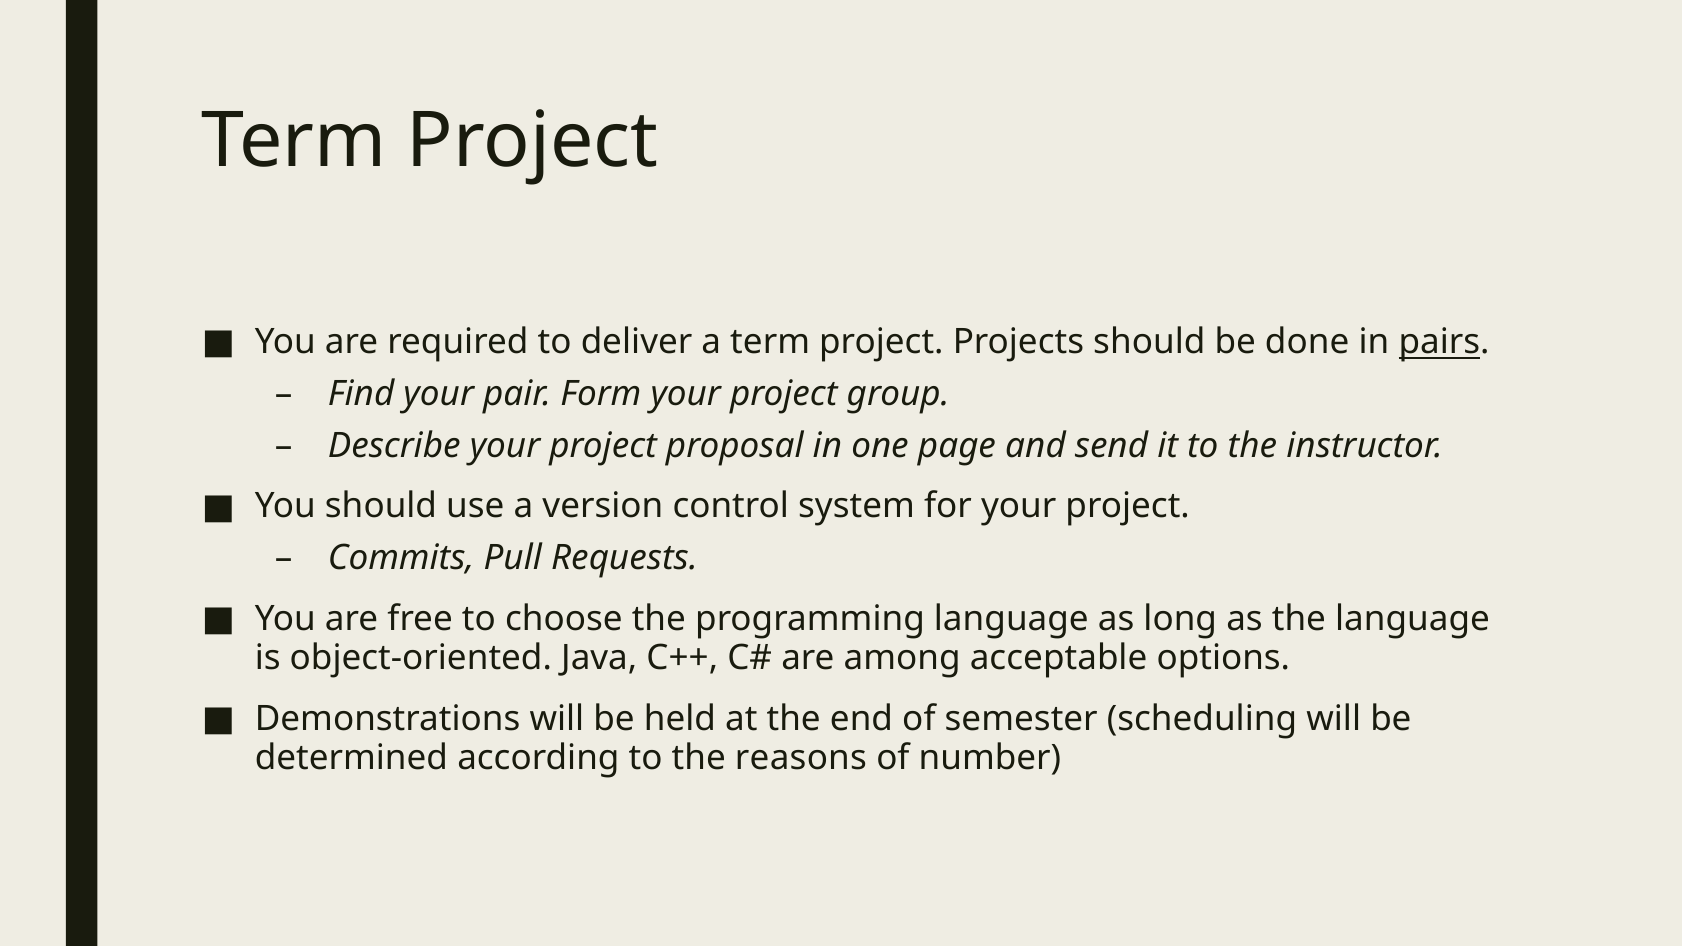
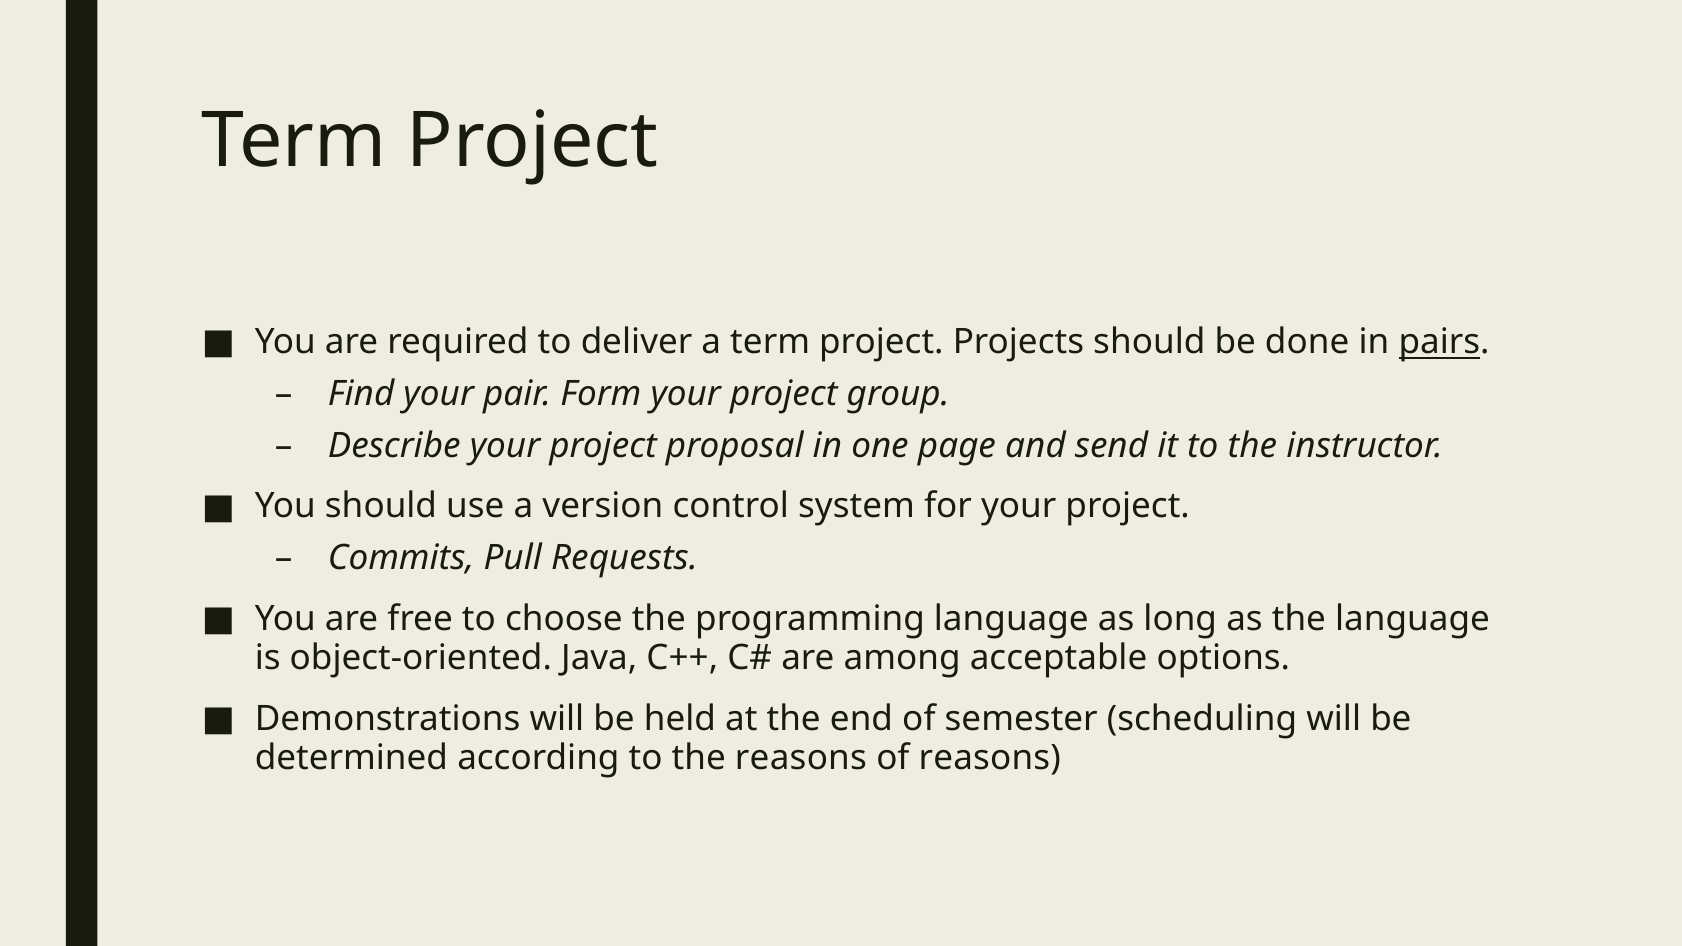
of number: number -> reasons (990, 758)
